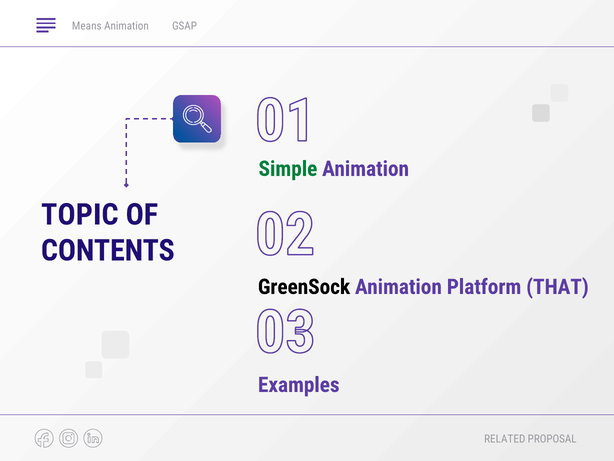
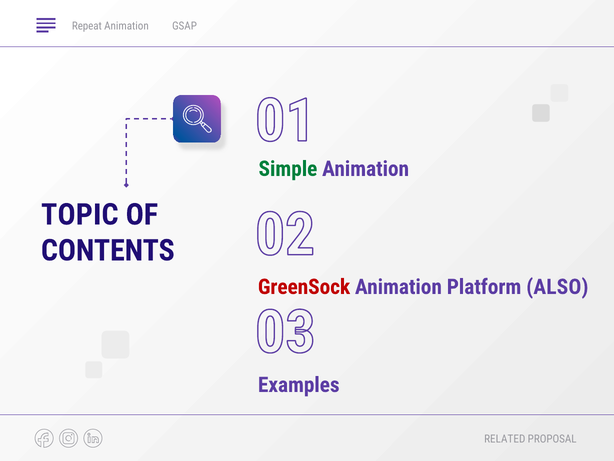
Means: Means -> Repeat (87, 26)
GreenSock colour: black -> red (304, 287)
THAT: THAT -> ALSO (557, 287)
